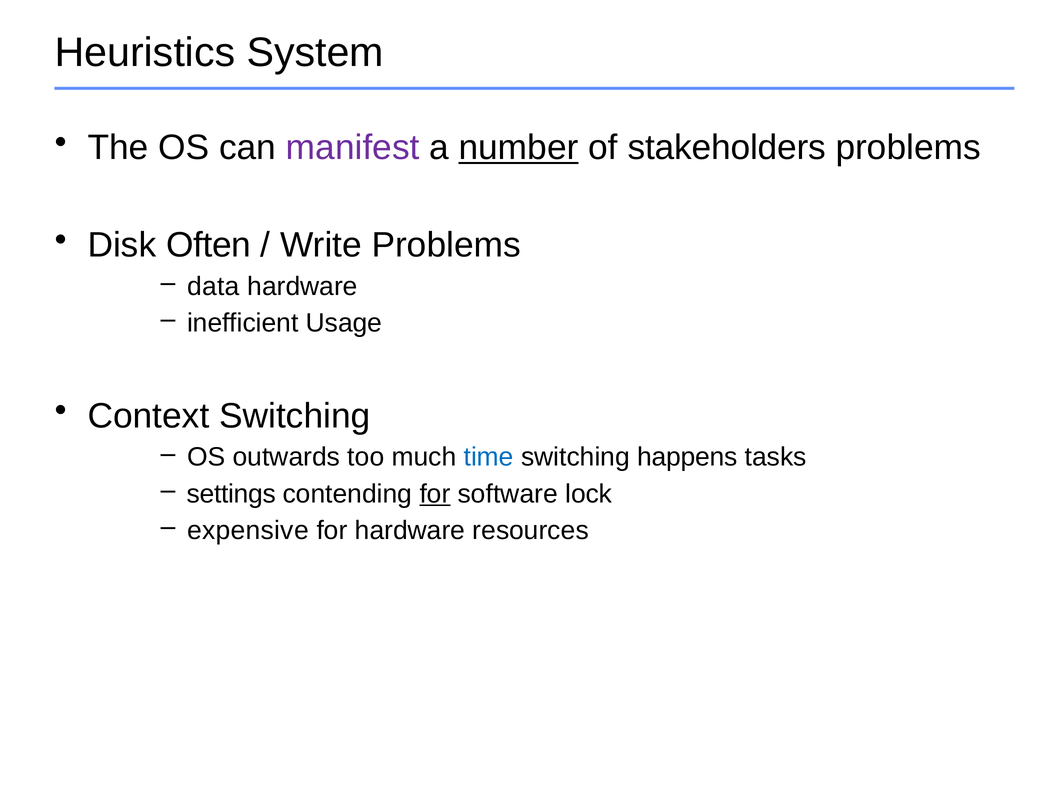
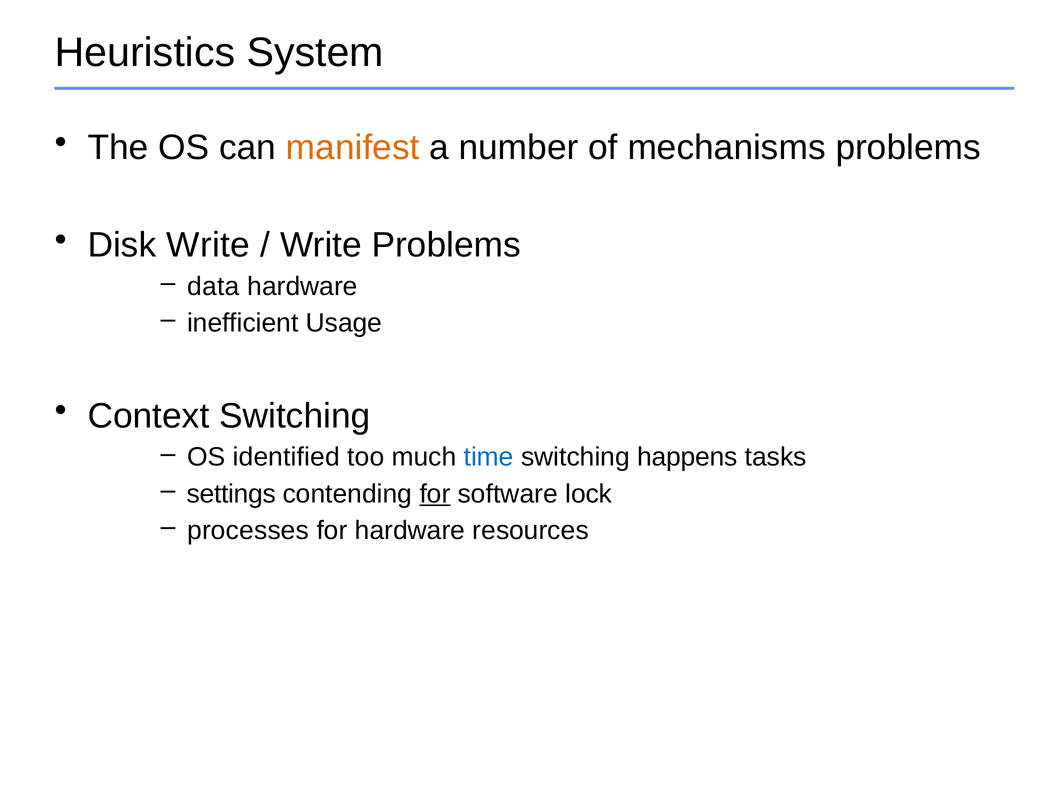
manifest colour: purple -> orange (353, 148)
number underline: present -> none (519, 148)
stakeholders: stakeholders -> mechanisms (727, 148)
Disk Often: Often -> Write (208, 245)
outwards: outwards -> identified (286, 457)
expensive: expensive -> processes (248, 530)
